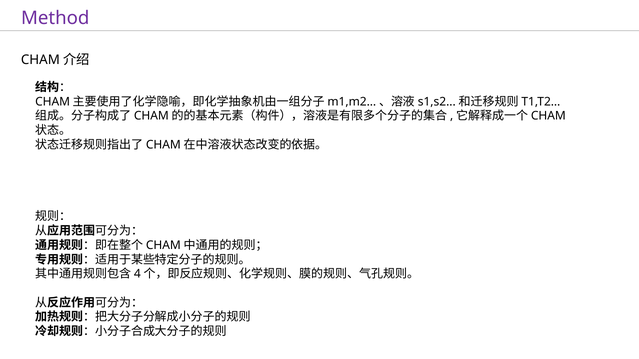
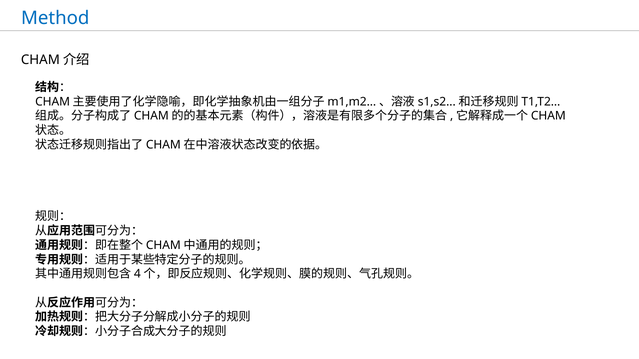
Method colour: purple -> blue (55, 18)
